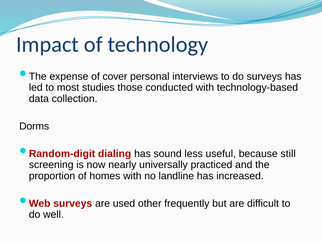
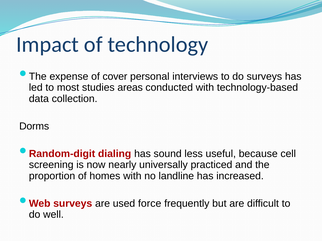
those: those -> areas (130, 88)
still: still -> cell (288, 154)
other: other -> force (150, 204)
